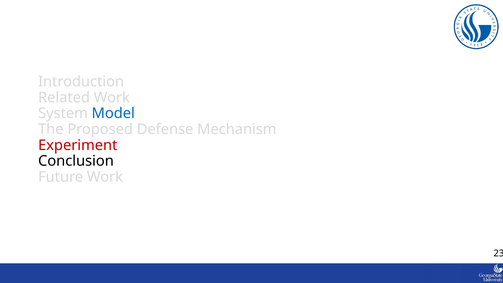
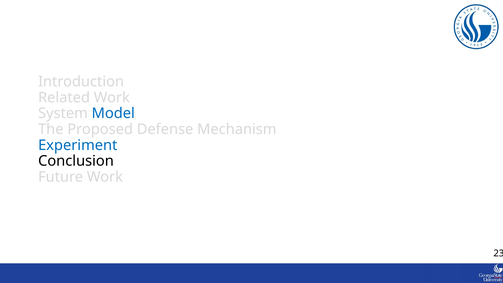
Experiment colour: red -> blue (78, 145)
